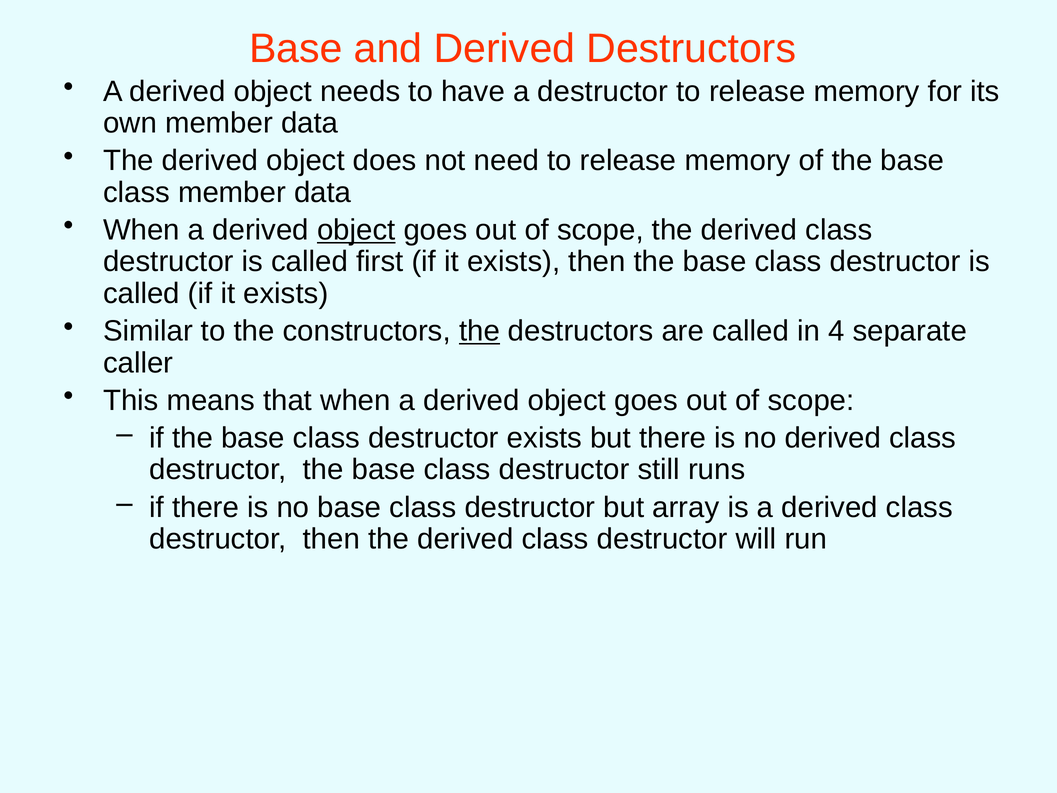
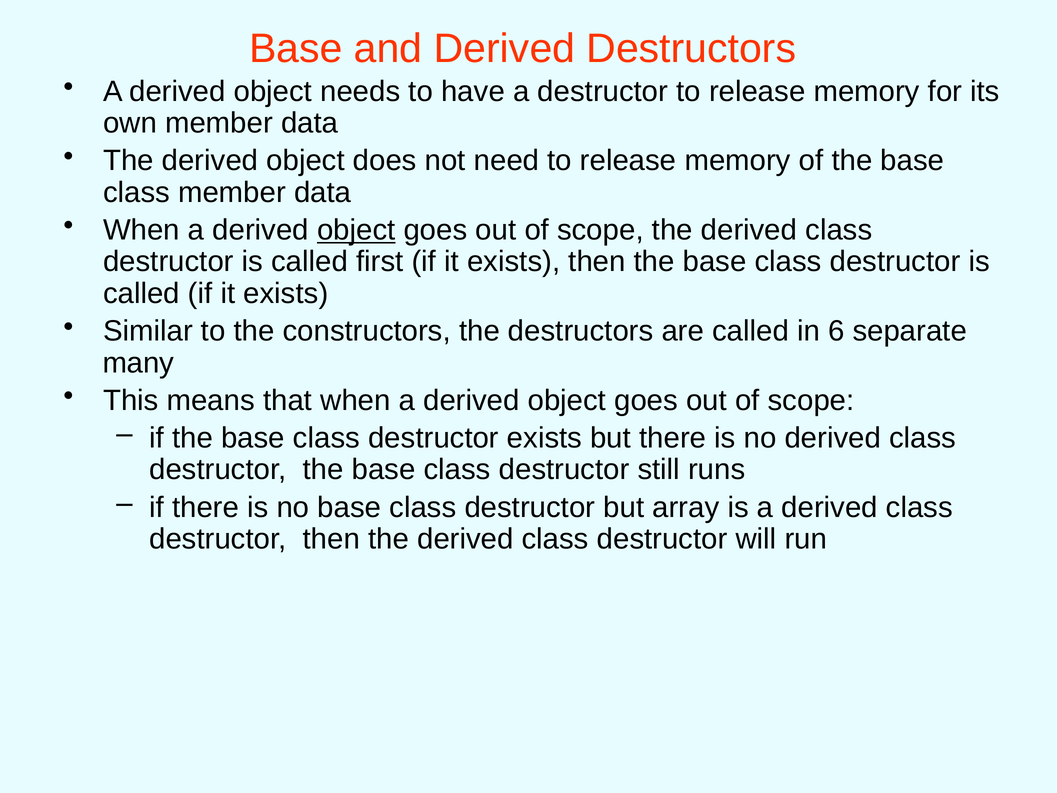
the underline: present -> none (479, 331)
4: 4 -> 6 (836, 331)
caller: caller -> many (138, 363)
